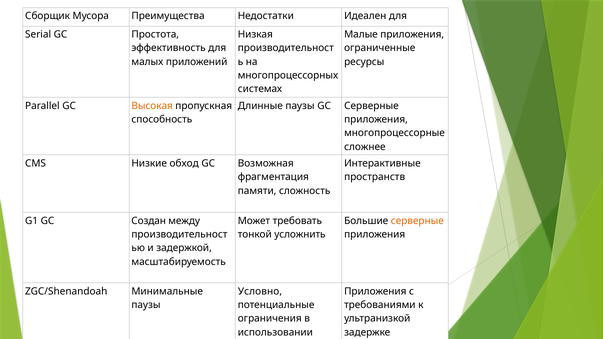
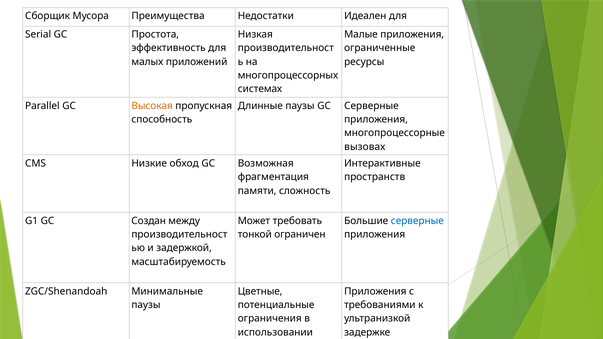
сложнее: сложнее -> вызовах (365, 147)
серверные colour: orange -> blue (417, 221)
усложнить: усложнить -> ограничен (300, 235)
Условно: Условно -> Цветные (260, 291)
